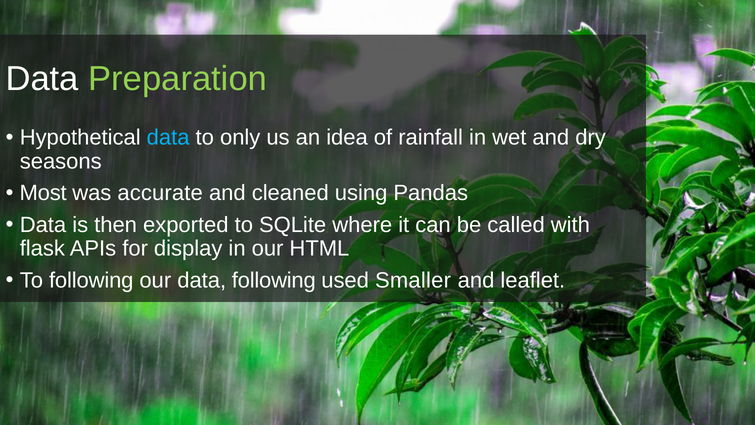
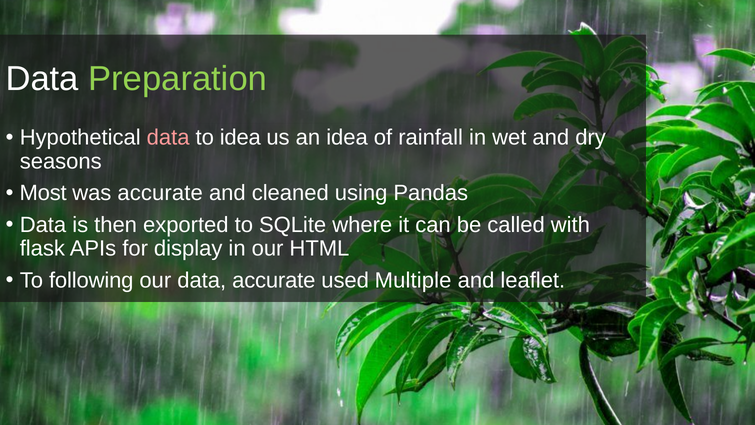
data colour: light blue -> pink (168, 138)
to only: only -> idea (240, 138)
data following: following -> accurate (274, 280)
Smaller: Smaller -> Multiple (413, 280)
